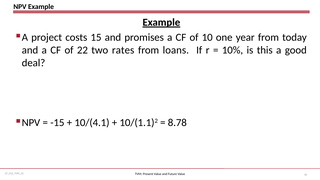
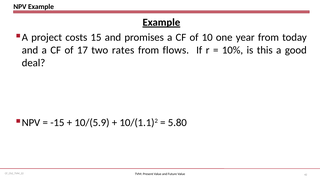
22: 22 -> 17 (82, 50)
loans: loans -> flows (176, 50)
10/(4.1: 10/(4.1 -> 10/(5.9 (92, 123)
8.78: 8.78 -> 5.80 (177, 123)
